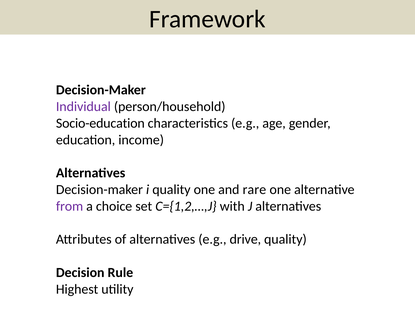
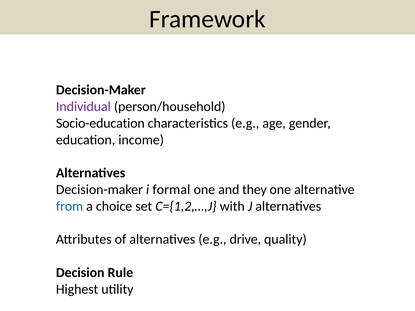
i quality: quality -> formal (171, 190)
rare: rare -> they (255, 190)
from colour: purple -> blue (70, 206)
